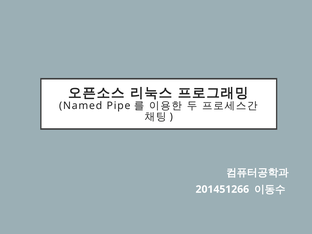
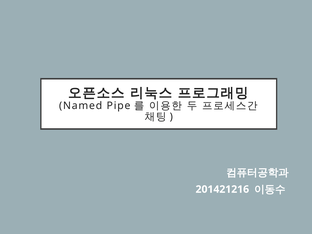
201451266: 201451266 -> 201421216 (222, 189)
